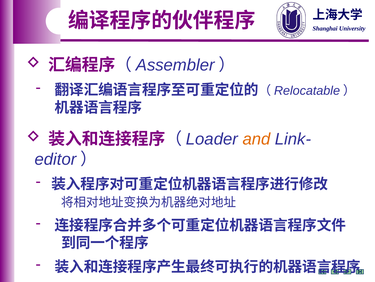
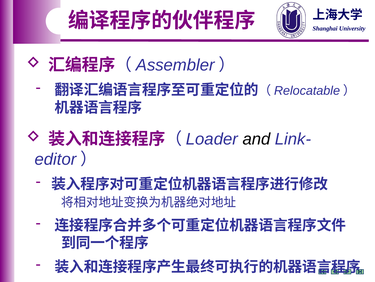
and colour: orange -> black (256, 139)
